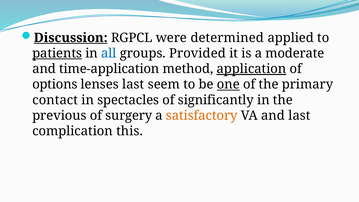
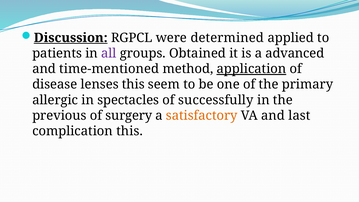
patients underline: present -> none (57, 53)
all colour: blue -> purple (109, 53)
Provided: Provided -> Obtained (198, 53)
moderate: moderate -> advanced (295, 53)
time-application: time-application -> time-mentioned (109, 69)
options: options -> disease (55, 84)
lenses last: last -> this (133, 84)
one underline: present -> none (228, 84)
contact: contact -> allergic (55, 100)
significantly: significantly -> successfully (216, 100)
